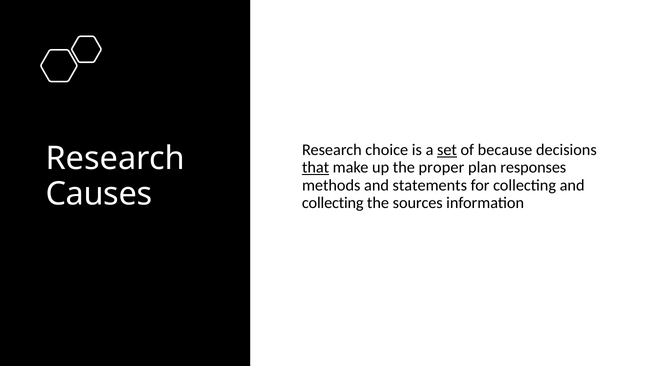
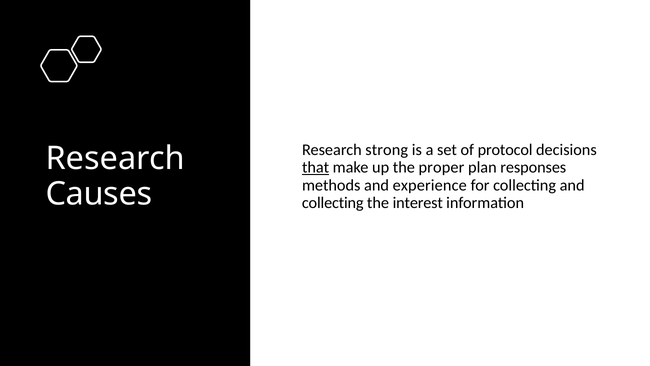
choice: choice -> strong (387, 150)
set underline: present -> none (447, 150)
because: because -> protocol (505, 150)
statements: statements -> experience (430, 185)
sources: sources -> interest (418, 202)
